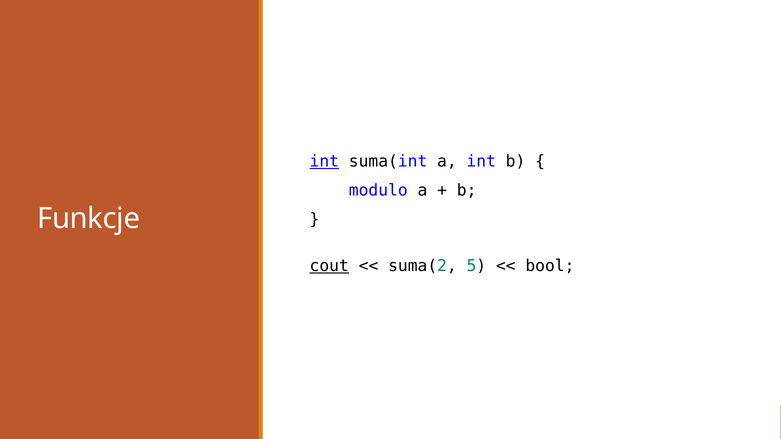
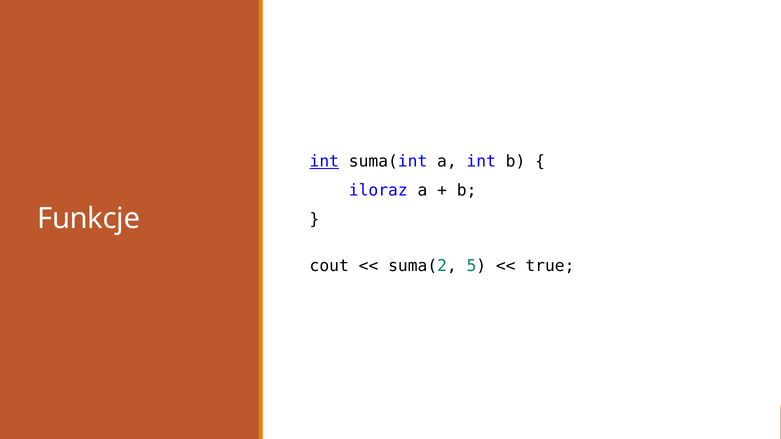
modulo: modulo -> iloraz (378, 191)
cout underline: present -> none (329, 266)
bool: bool -> true (550, 266)
